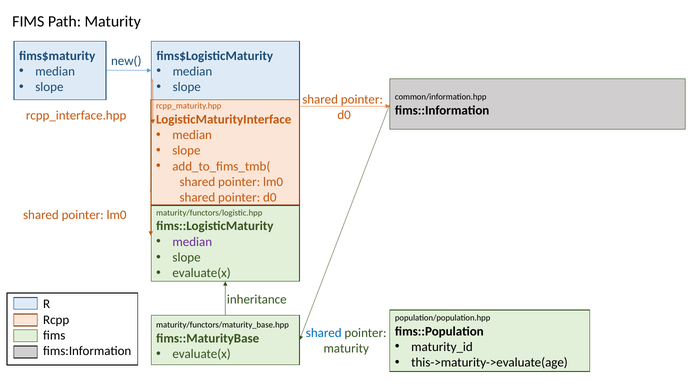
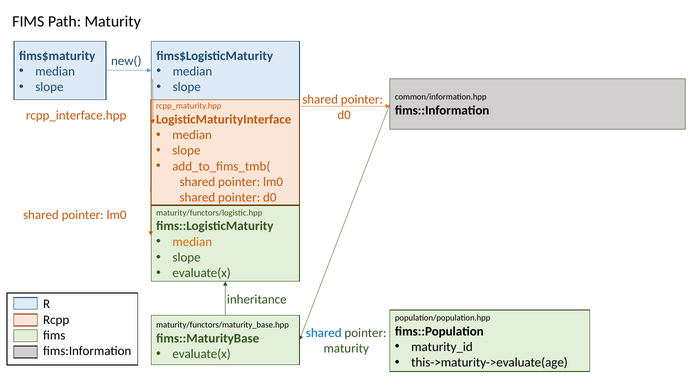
median colour: purple -> orange (192, 242)
